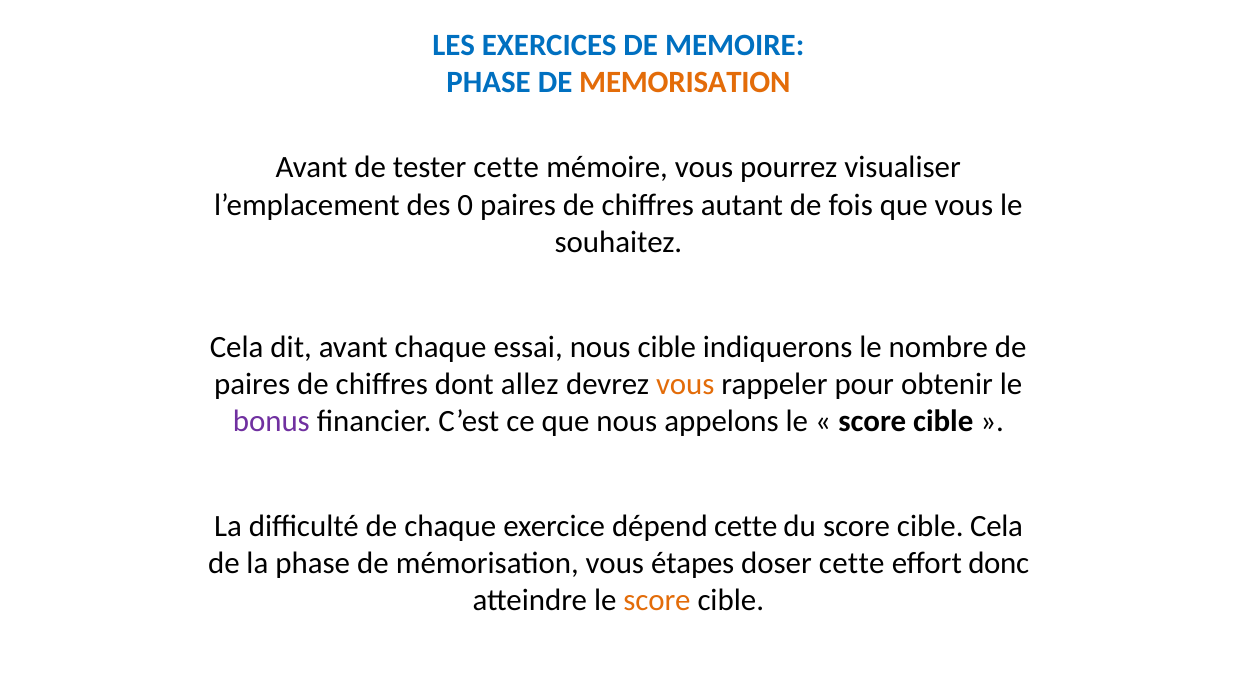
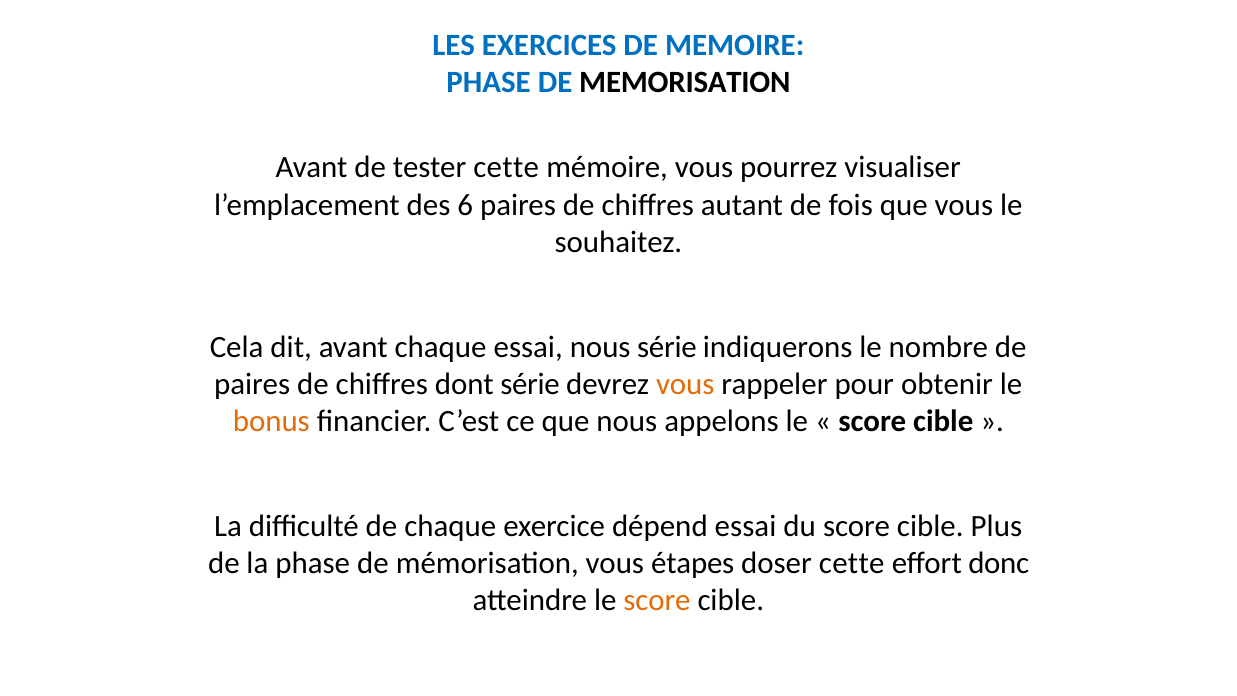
MEMORISATION colour: orange -> black (685, 83)
0: 0 -> 6 (465, 205)
nous cible: cible -> série (667, 347)
dont allez: allez -> série (530, 384)
bonus colour: purple -> orange (271, 421)
dépend cette: cette -> essai (746, 526)
cible Cela: Cela -> Plus (996, 526)
